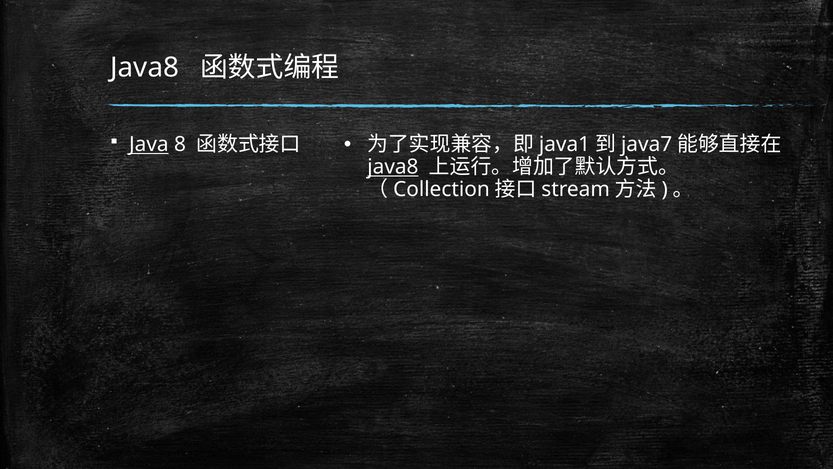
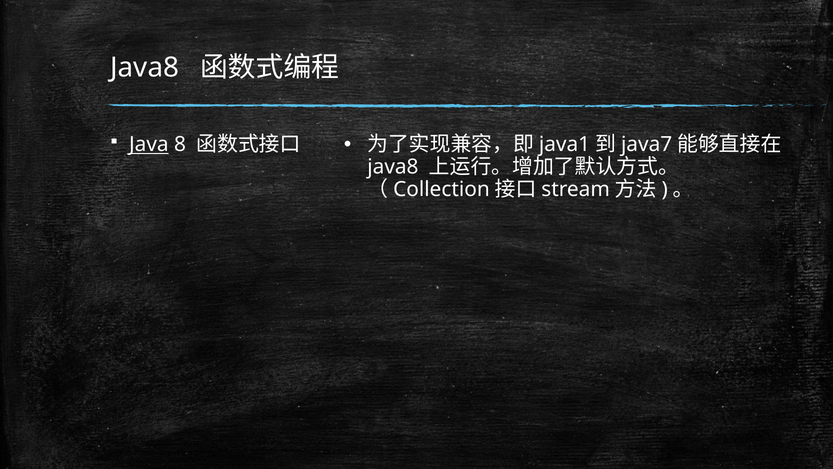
java8 underline: present -> none (393, 167)
